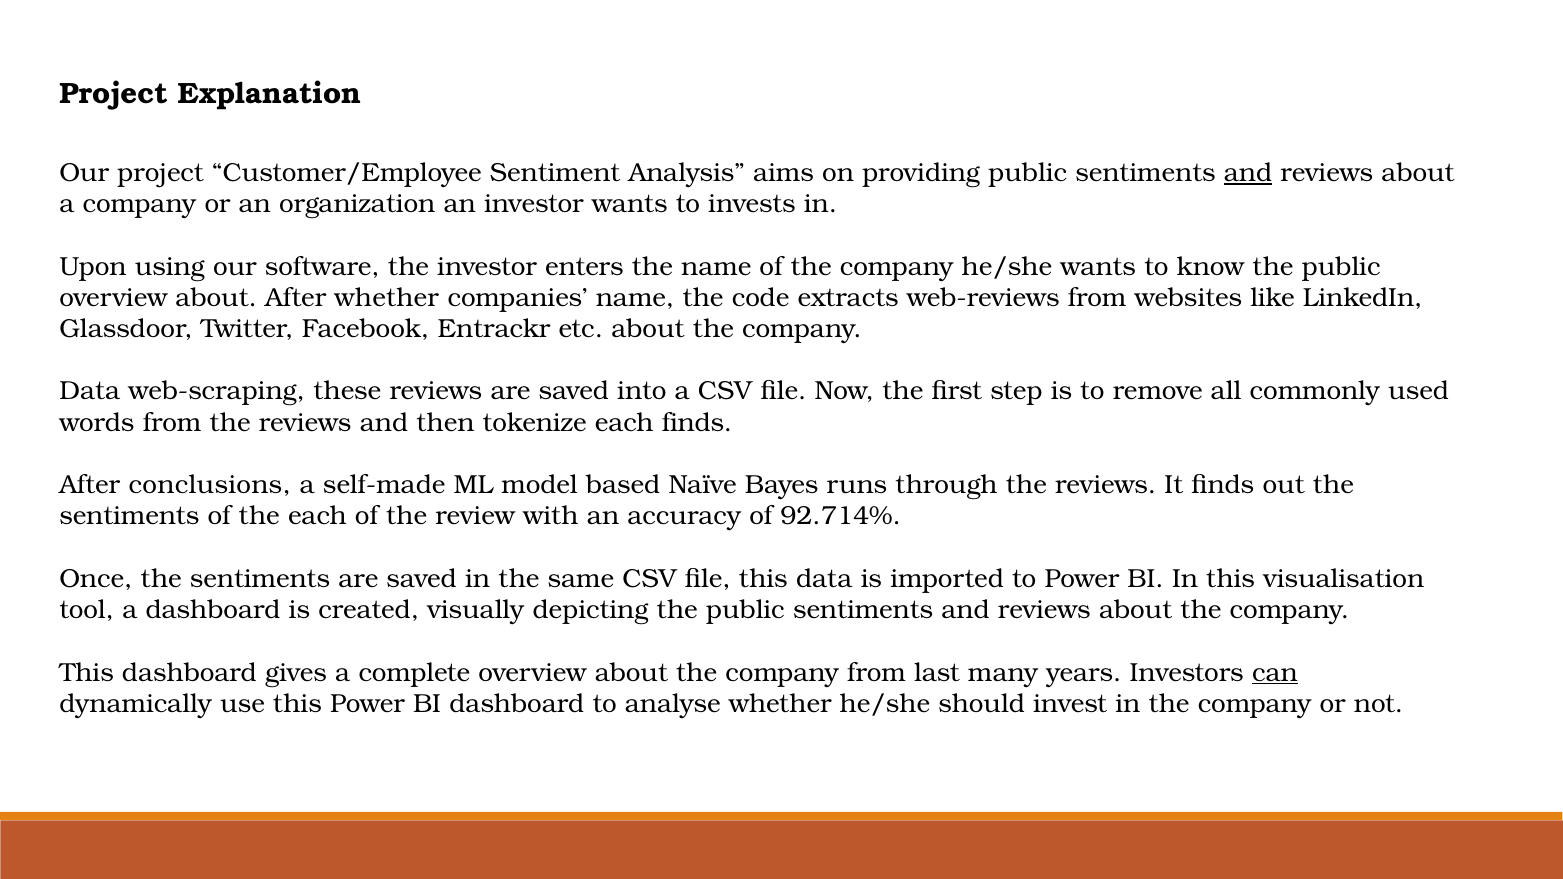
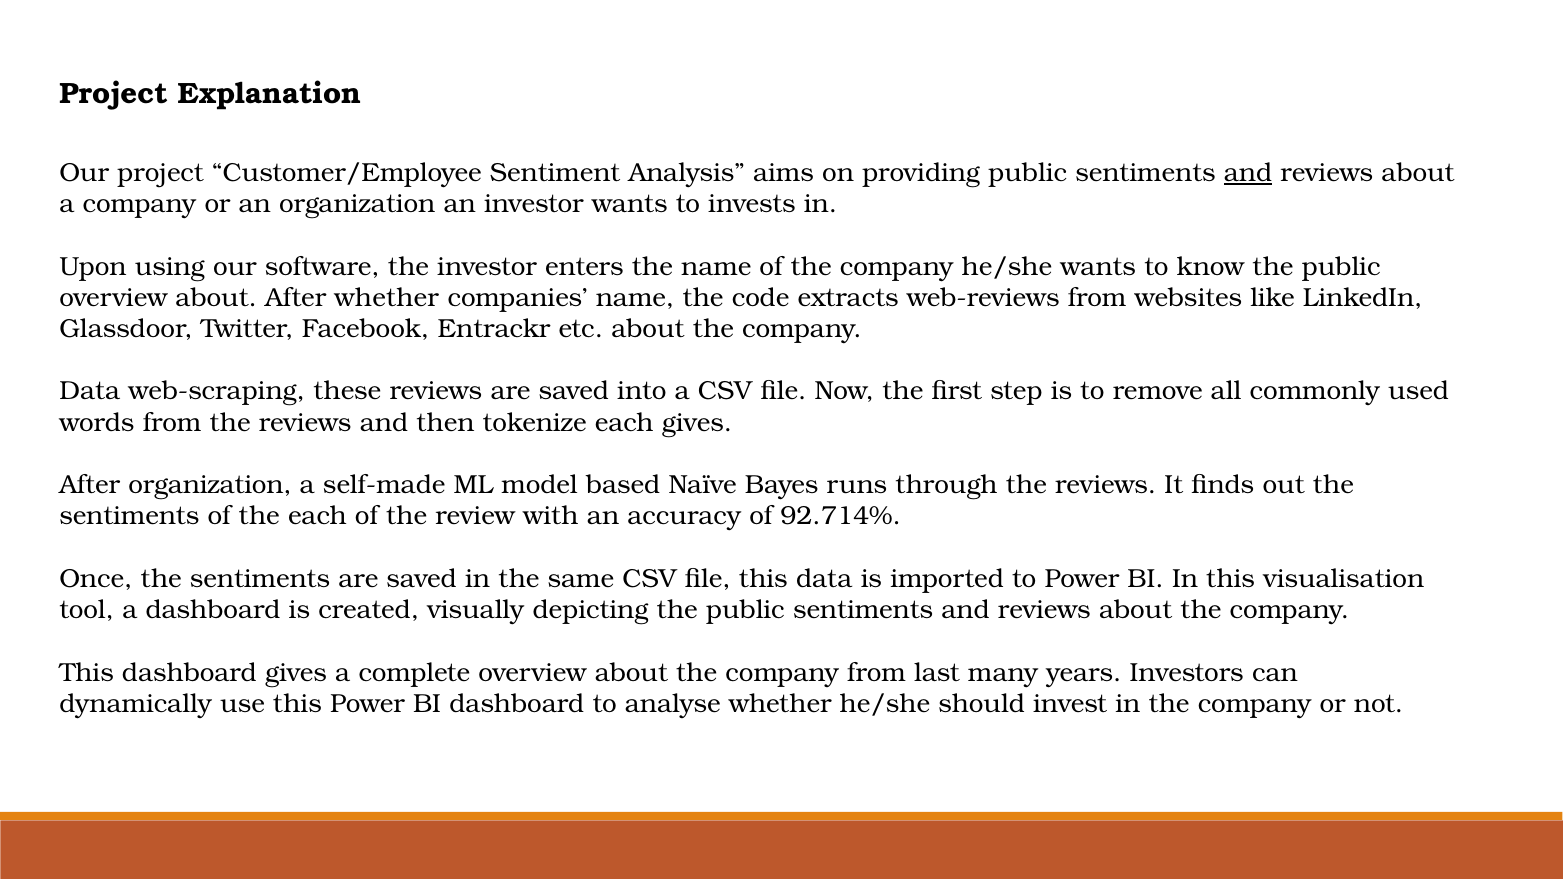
each finds: finds -> gives (697, 423)
After conclusions: conclusions -> organization (210, 485)
can underline: present -> none (1275, 673)
